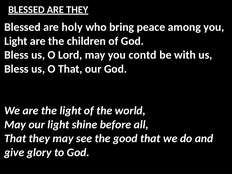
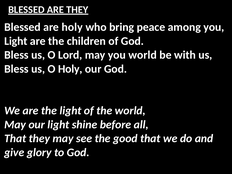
you contd: contd -> world (143, 55)
O That: That -> Holy (70, 69)
